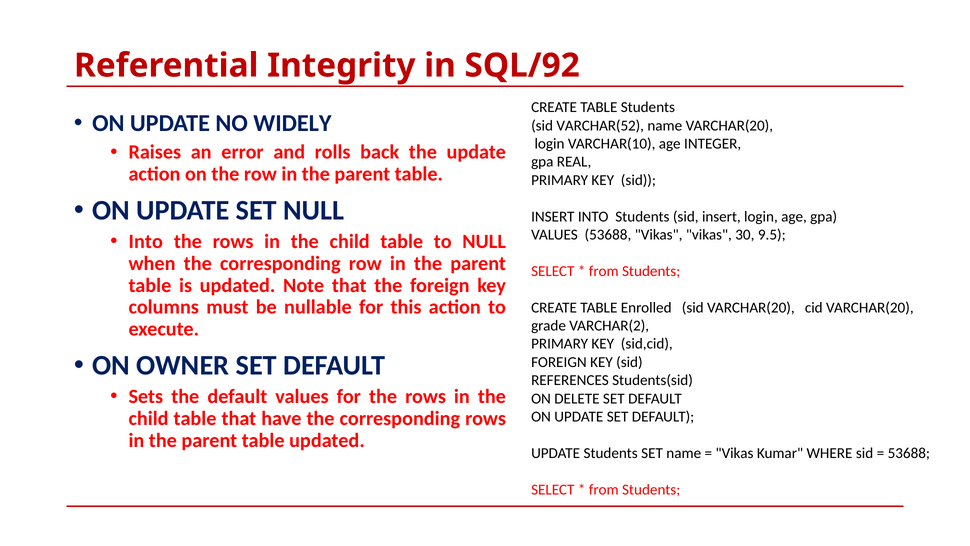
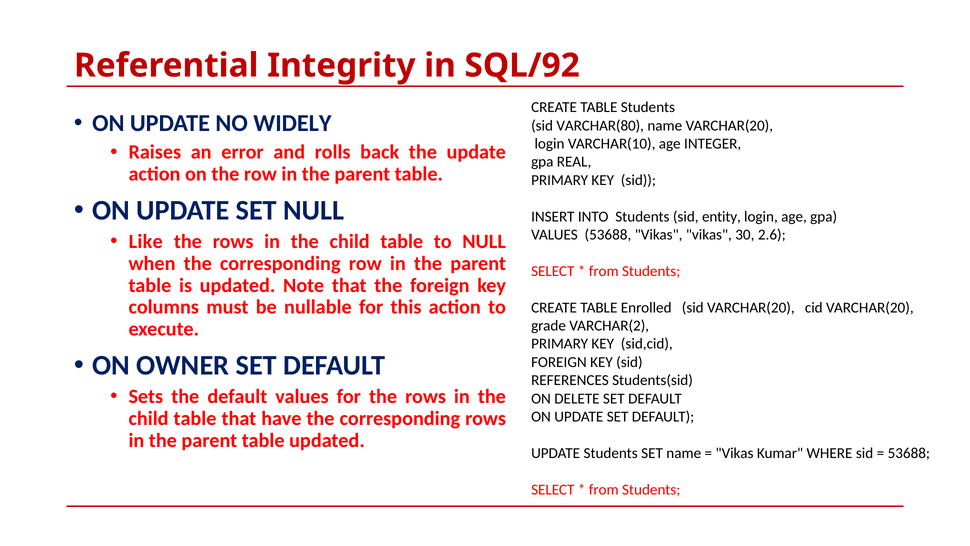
VARCHAR(52: VARCHAR(52 -> VARCHAR(80 (600, 125)
Students sid insert: insert -> entity (721, 216)
9.5: 9.5 -> 2.6 (772, 235)
Into: Into -> Like (146, 241)
